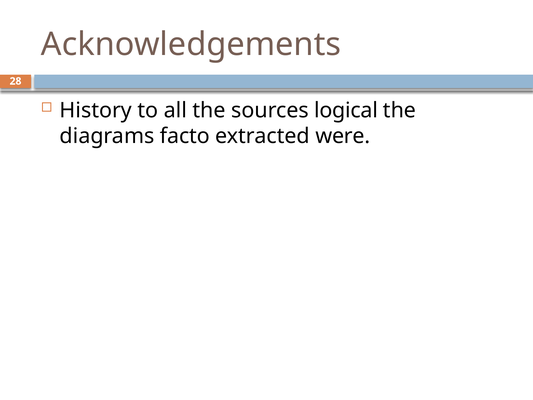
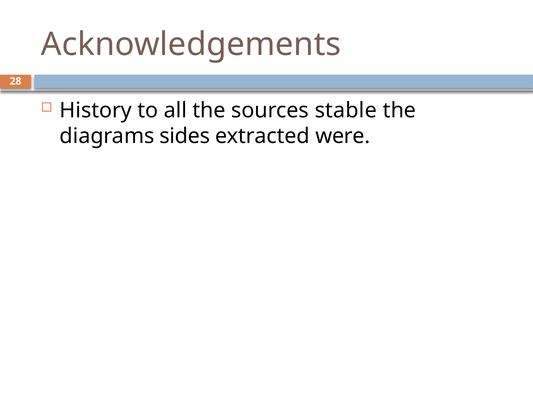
logical: logical -> stable (346, 110)
facto: facto -> sides (185, 136)
